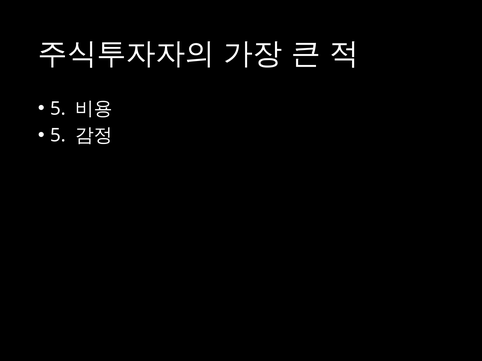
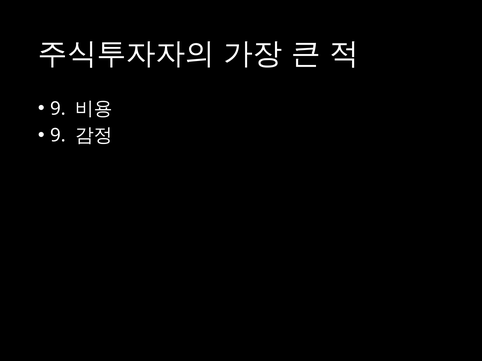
5: 5 -> 9 (58, 109)
5: 5 -> 9 (58, 136)
